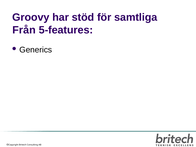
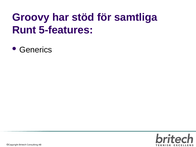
Från: Från -> Runt (24, 30)
